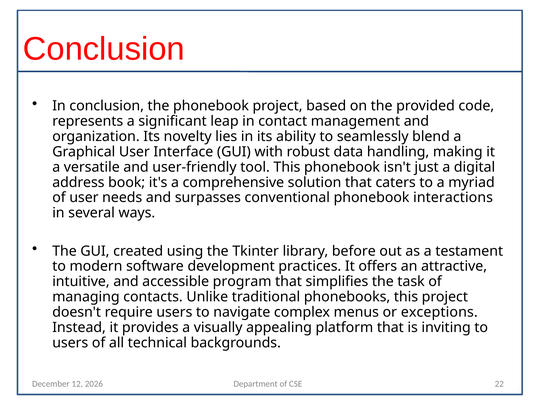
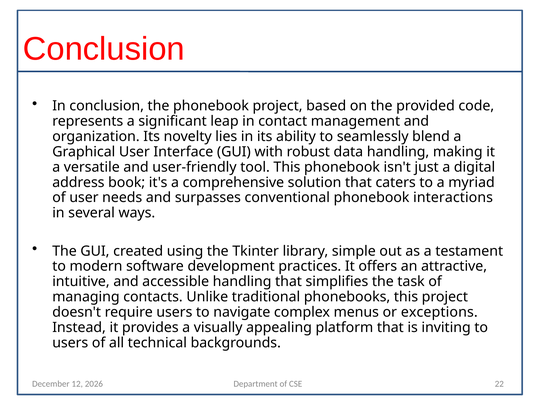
before: before -> simple (354, 251)
accessible program: program -> handling (242, 282)
